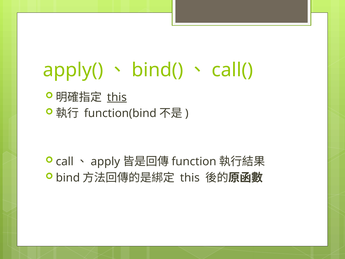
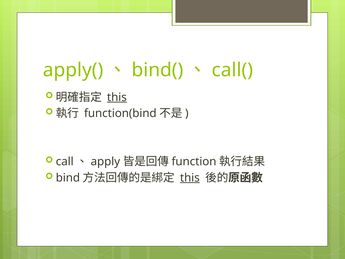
this underline: none -> present (190, 178)
